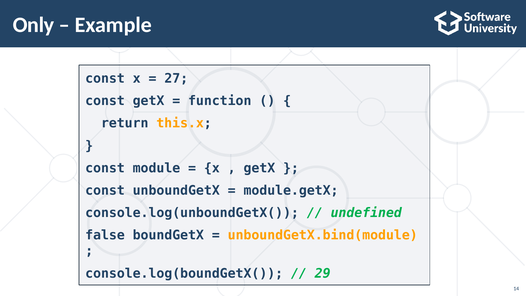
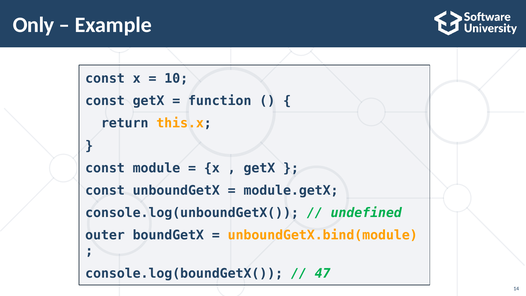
27: 27 -> 10 (176, 79)
false: false -> outer (105, 235)
29: 29 -> 47 (323, 273)
